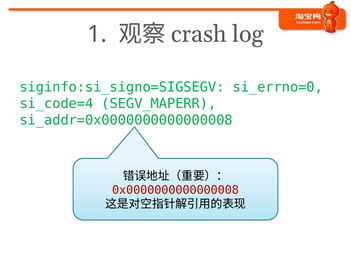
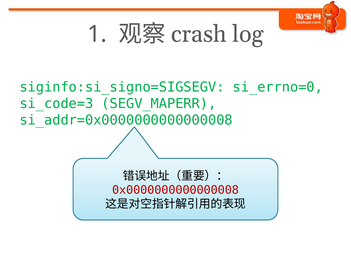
si_code=4: si_code=4 -> si_code=3 (56, 103)
